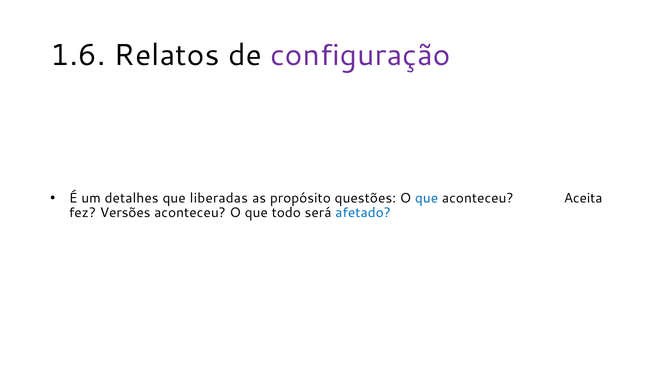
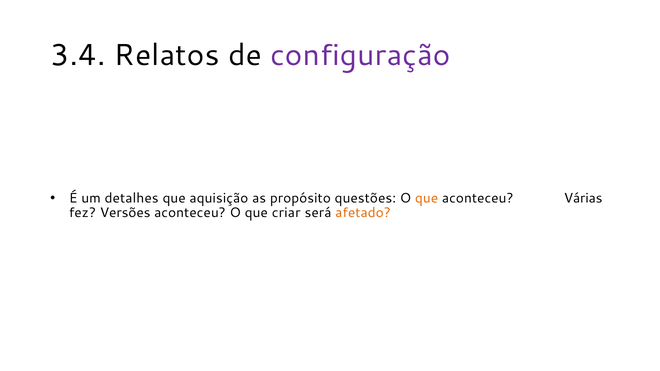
1.6: 1.6 -> 3.4 (78, 55)
liberadas: liberadas -> aquisição (219, 198)
que colour: blue -> orange (427, 198)
Aceita: Aceita -> Várias (583, 198)
todo: todo -> criar (286, 213)
afetado colour: blue -> orange (363, 213)
